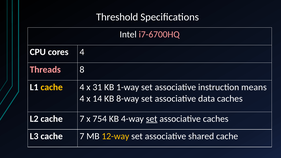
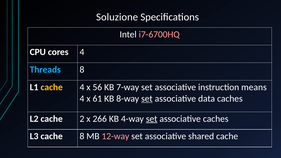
Threshold: Threshold -> Soluzione (117, 17)
Threads colour: pink -> light blue (45, 70)
31: 31 -> 56 (97, 87)
1-way: 1-way -> 7-way (128, 87)
14: 14 -> 61 (97, 99)
set underline: none -> present (147, 99)
L2 cache 7: 7 -> 2 (82, 119)
754: 754 -> 266 (100, 119)
L3 cache 7: 7 -> 8 (82, 136)
12-way colour: yellow -> pink (115, 136)
